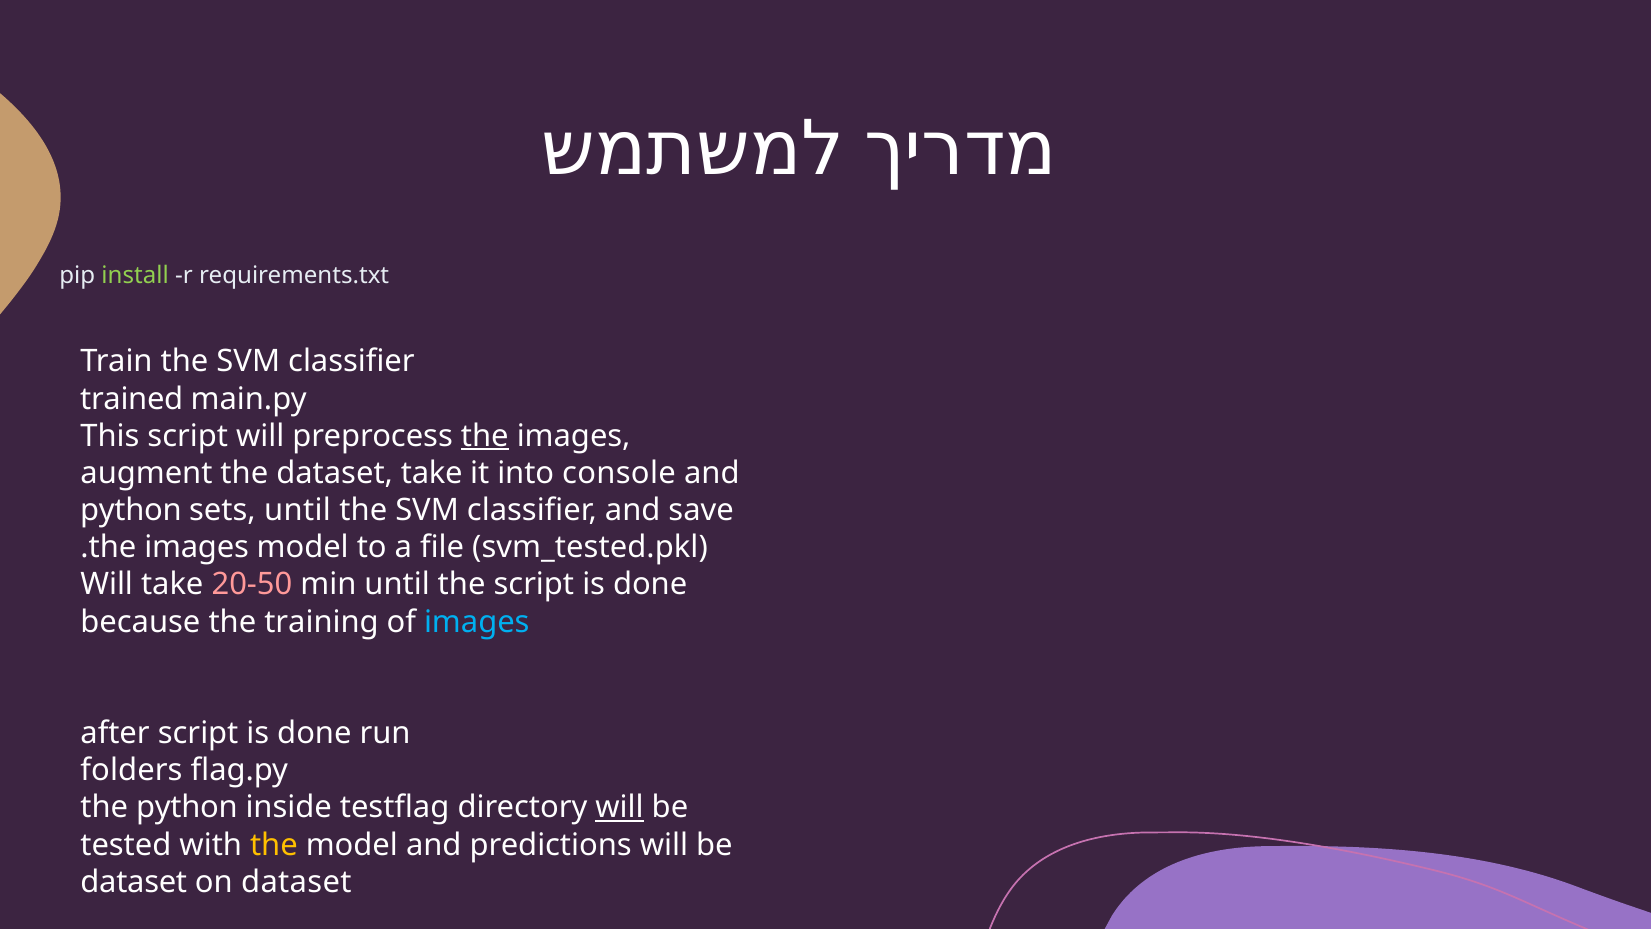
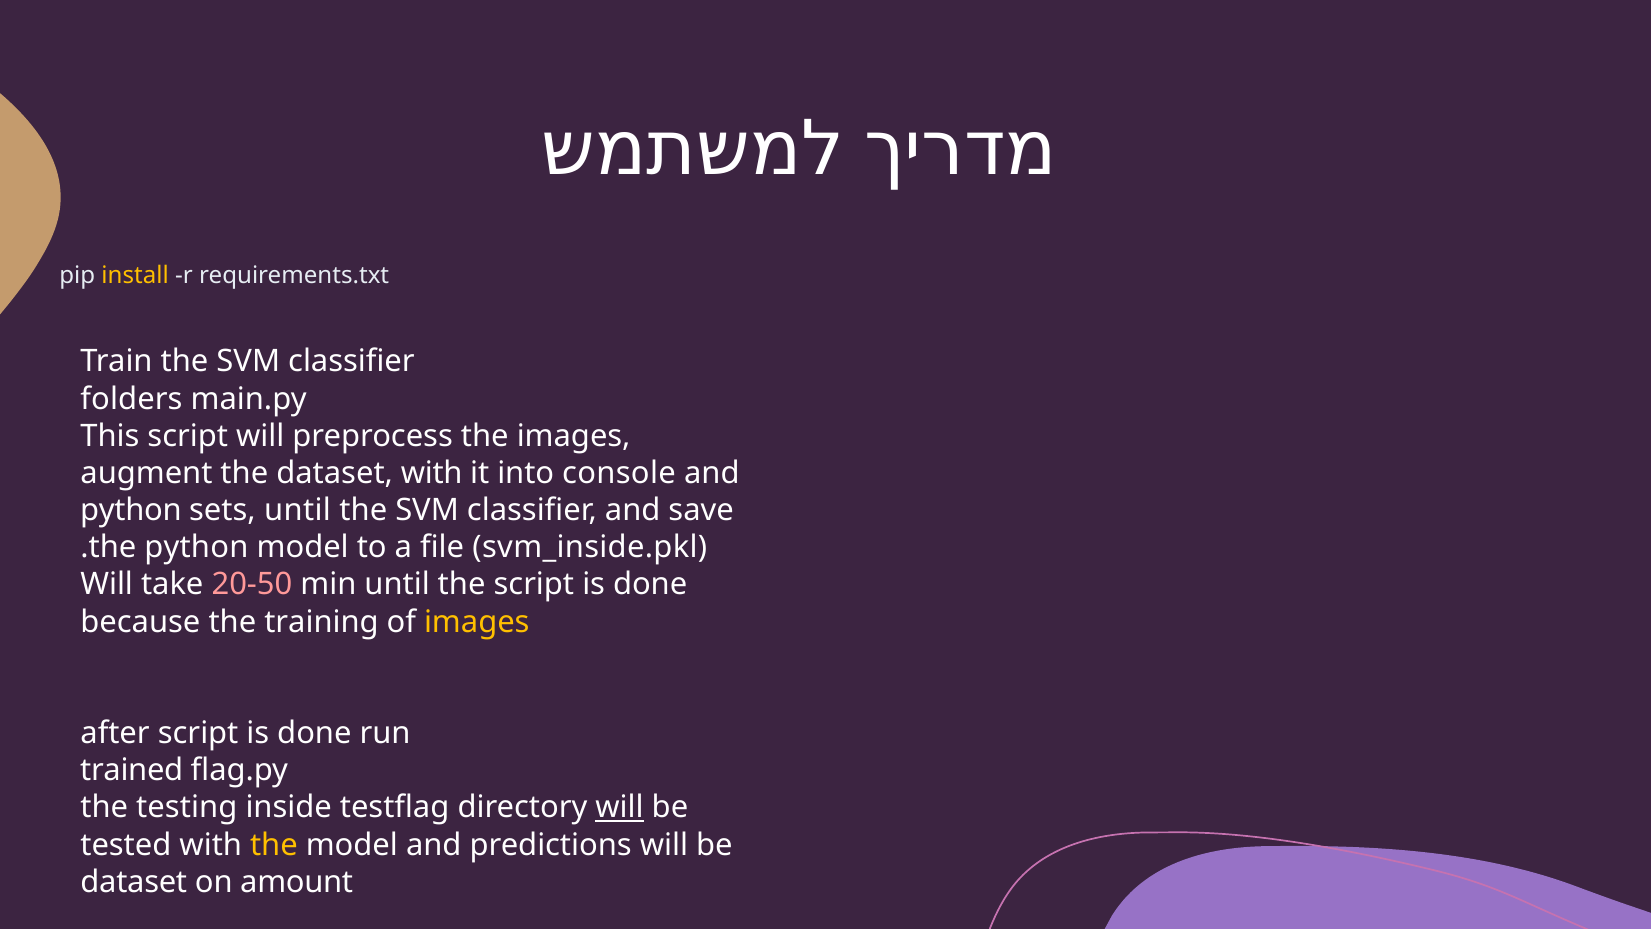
install colour: light green -> yellow (135, 275)
trained: trained -> folders (131, 399)
the underline: present -> none (485, 436)
dataset take: take -> with (432, 473)
images: images -> python (196, 547)
svm_tested.pkl: svm_tested.pkl -> svm_inside.pkl (590, 547)
images colour: light blue -> yellow (477, 622)
folders: folders -> trained (132, 770)
the python: python -> testing (187, 807)
on dataset: dataset -> amount (297, 882)
